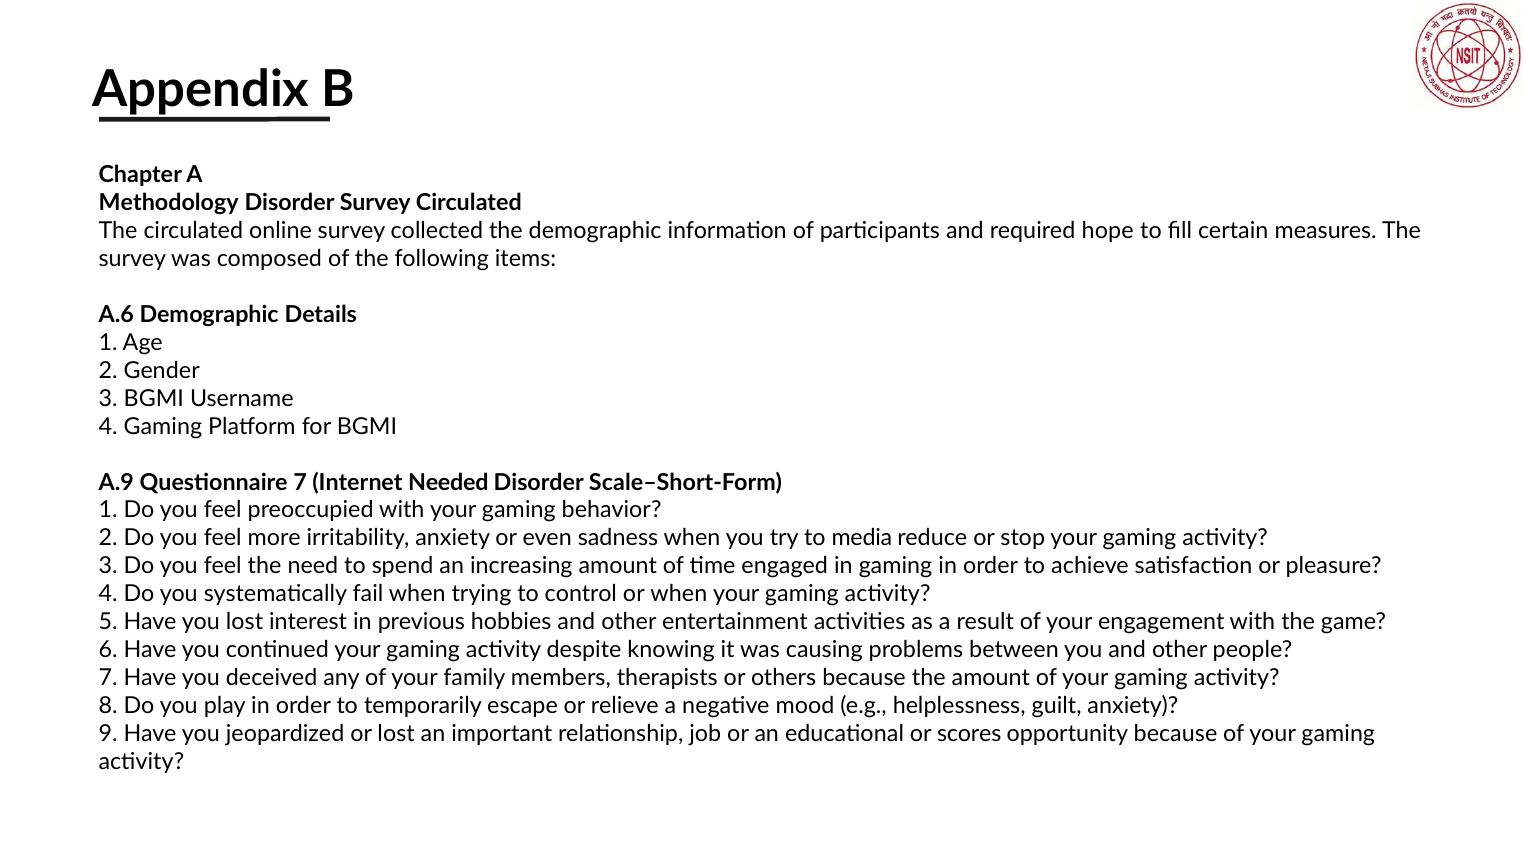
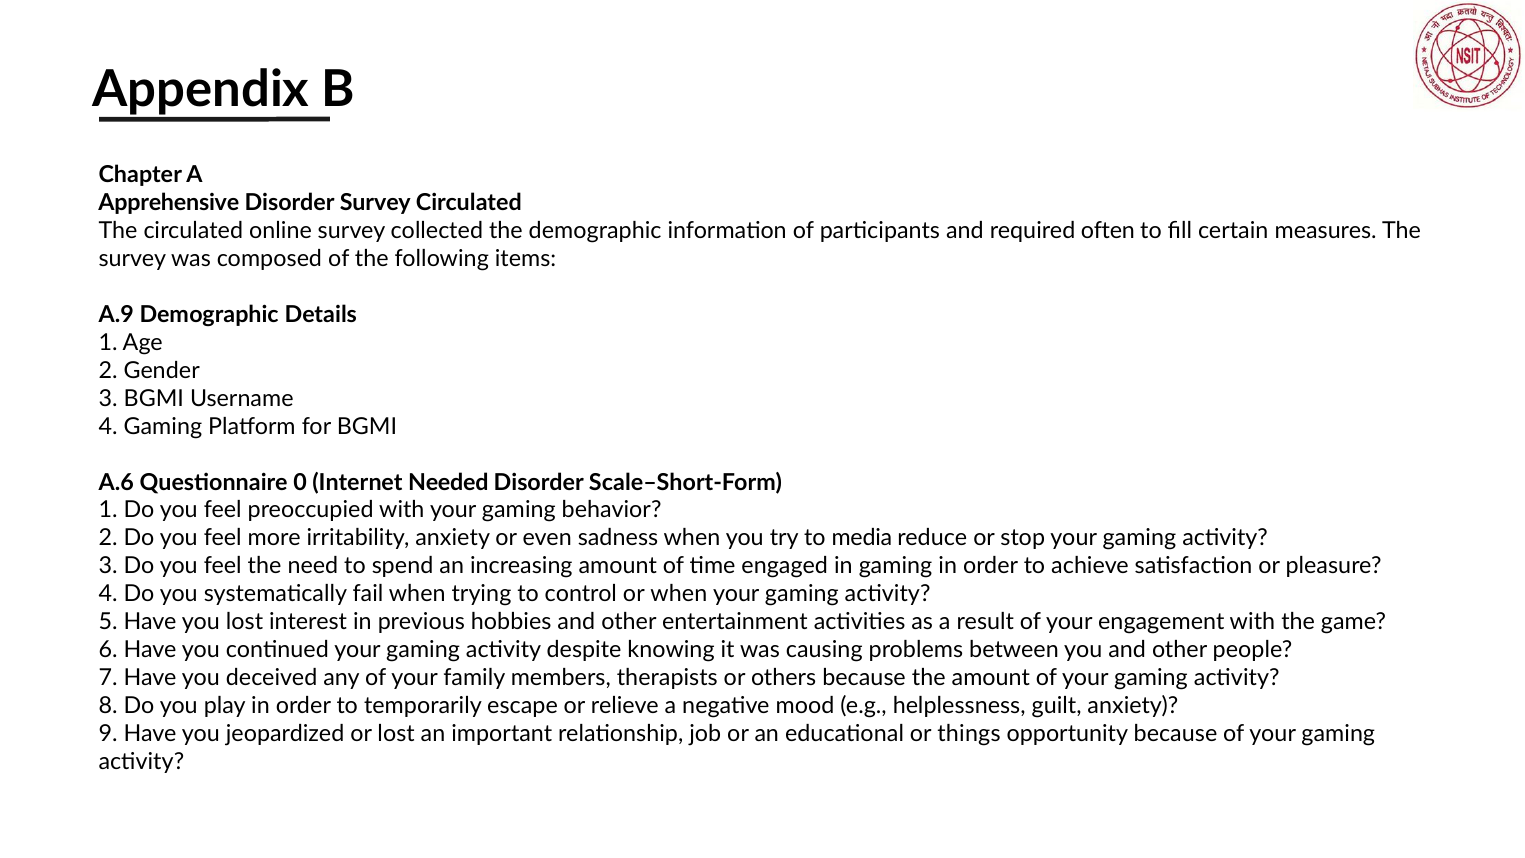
Methodology: Methodology -> Apprehensive (169, 202)
hope: hope -> often (1108, 230)
A.6: A.6 -> A.9 (116, 314)
A.9: A.9 -> A.6 (116, 482)
Questionnaire 7: 7 -> 0 (300, 482)
scores: scores -> things (969, 734)
